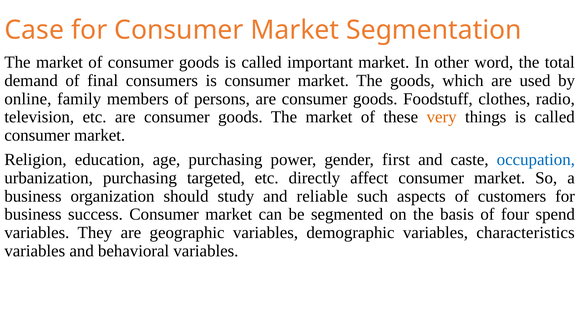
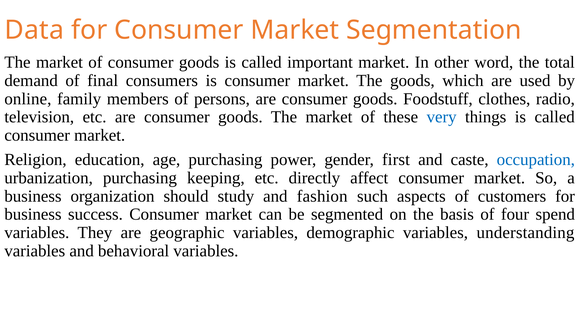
Case: Case -> Data (34, 30)
very colour: orange -> blue (442, 117)
targeted: targeted -> keeping (216, 178)
reliable: reliable -> fashion (322, 196)
characteristics: characteristics -> understanding (525, 233)
